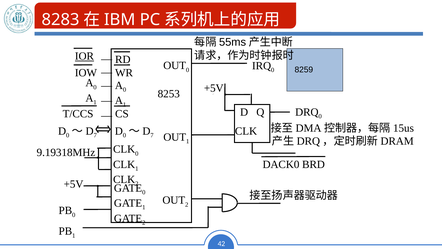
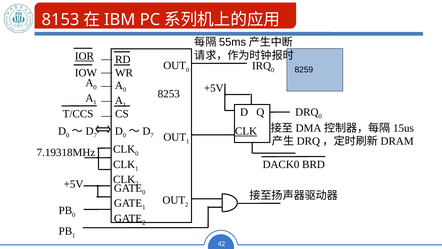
8283: 8283 -> 8153 (61, 20)
CLK underline: none -> present (246, 131)
9.19318MHz: 9.19318MHz -> 7.19318MHz (66, 152)
